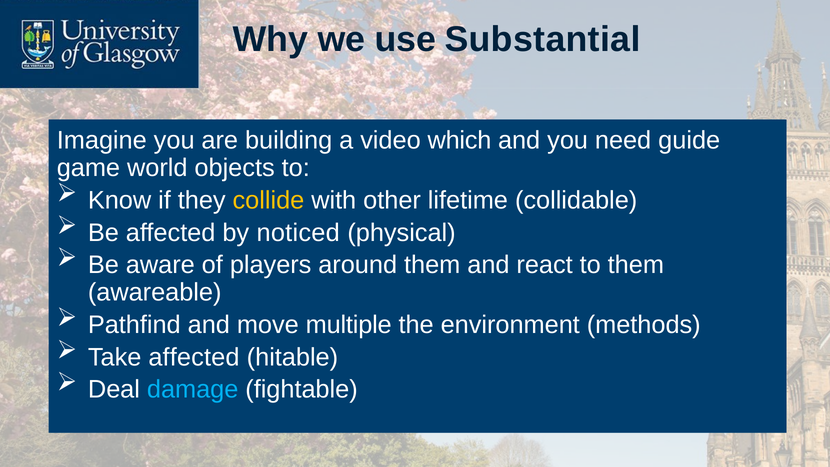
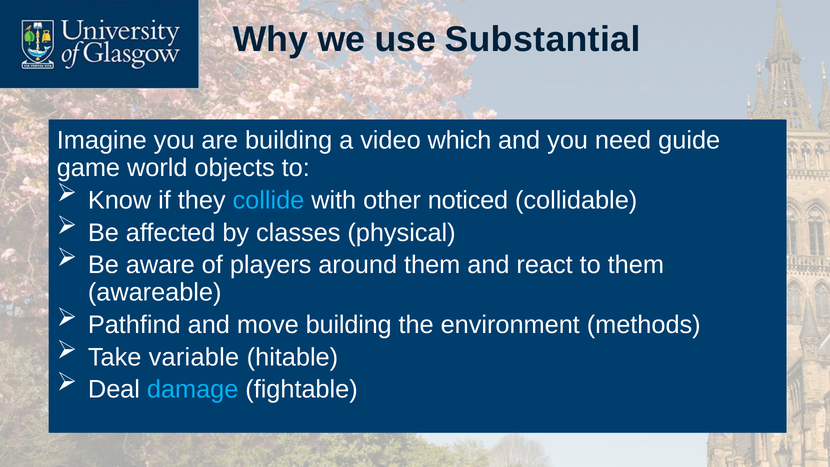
collide colour: yellow -> light blue (268, 200)
lifetime: lifetime -> noticed (468, 200)
noticed: noticed -> classes (298, 233)
move multiple: multiple -> building (349, 325)
Take affected: affected -> variable (194, 357)
